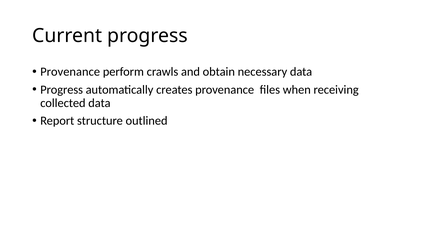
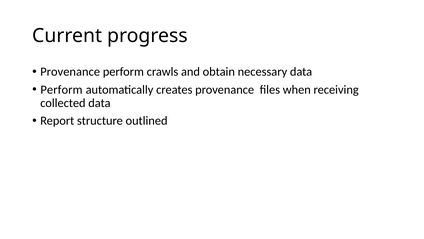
Progress: Progress -> Perform (62, 89)
